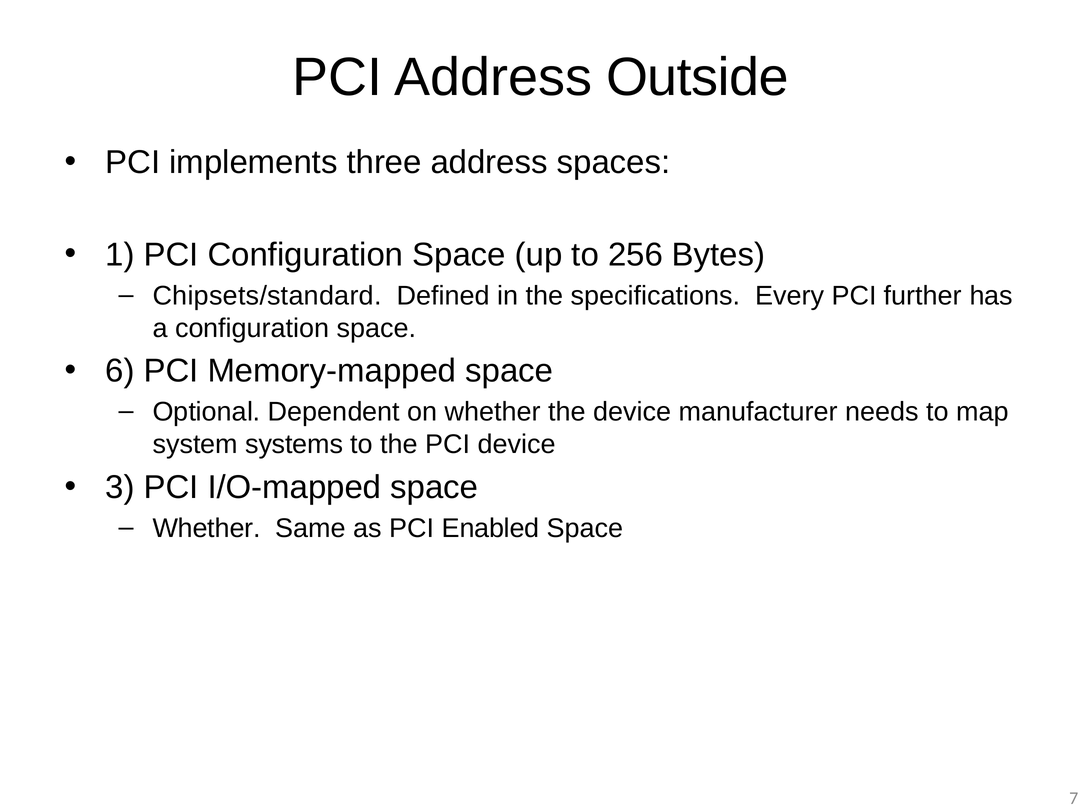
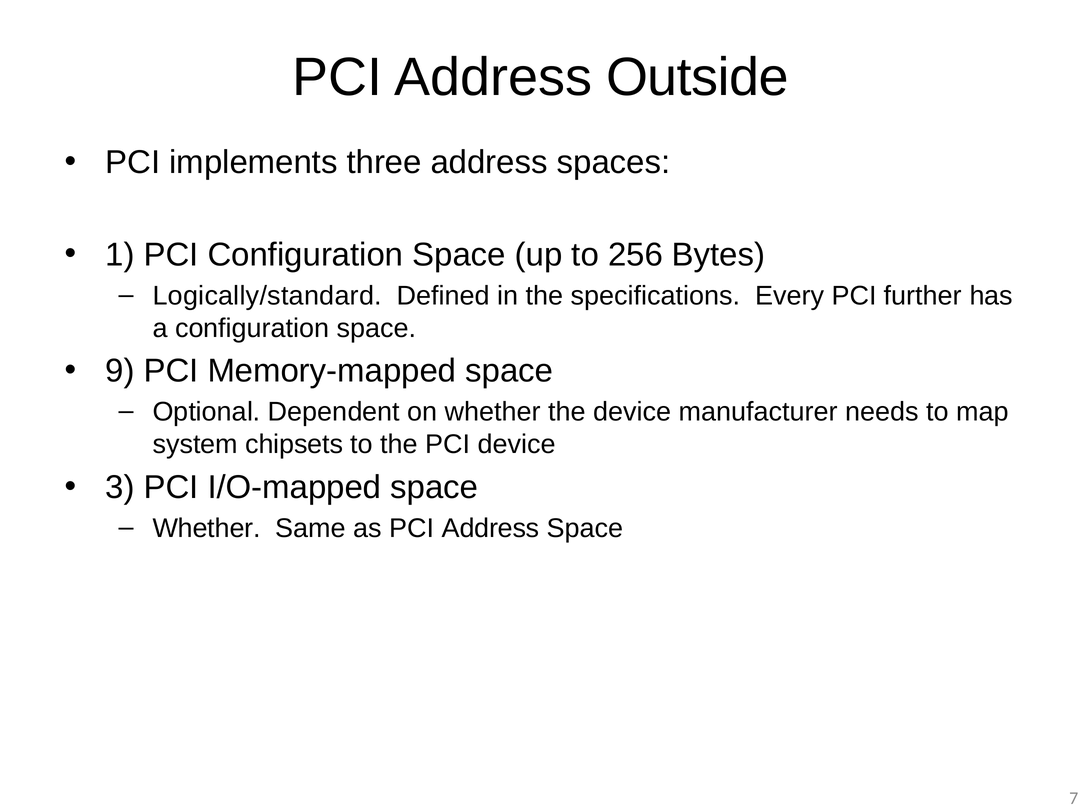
Chipsets/standard: Chipsets/standard -> Logically/standard (267, 296)
6: 6 -> 9 (120, 371)
systems: systems -> chipsets (294, 444)
as PCI Enabled: Enabled -> Address (491, 528)
